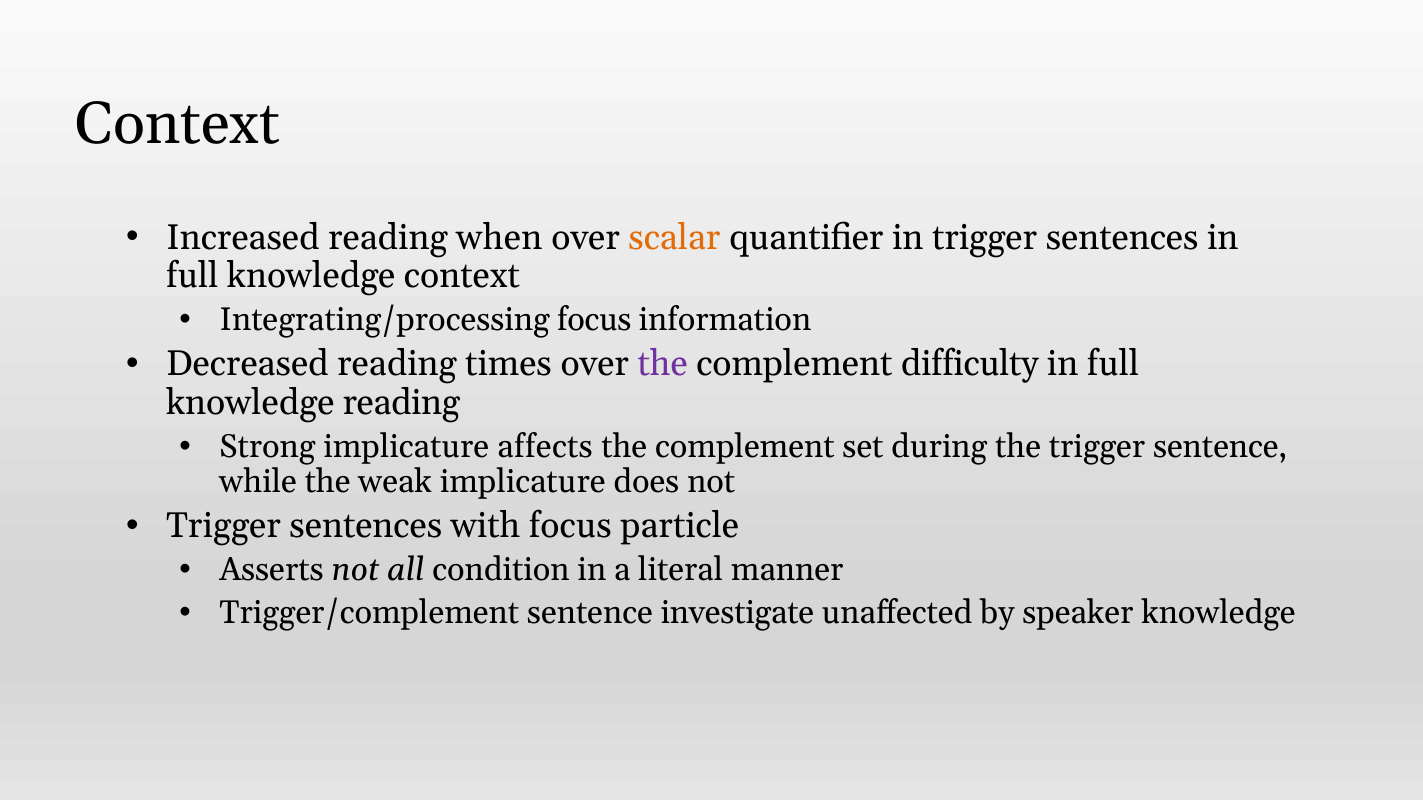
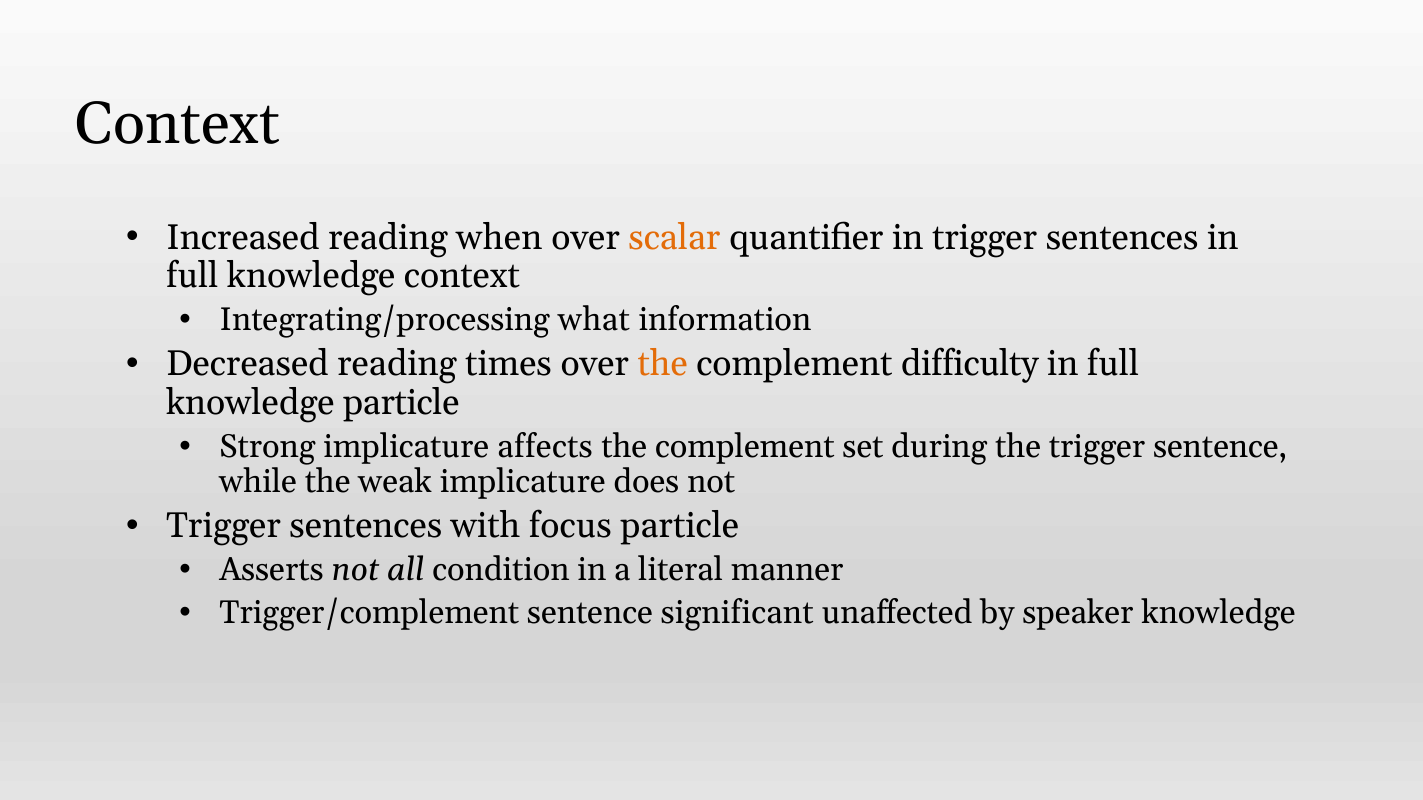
Integrating/processing focus: focus -> what (594, 320)
the colour: purple -> orange (663, 364)
knowledge reading: reading -> particle (401, 403)
investigate: investigate -> significant (737, 613)
